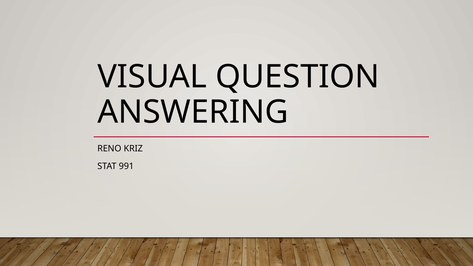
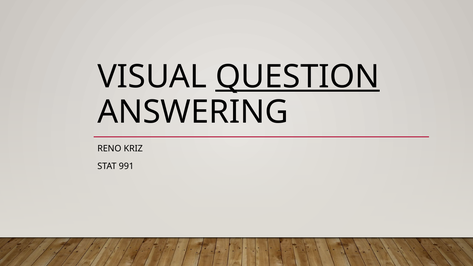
QUESTION underline: none -> present (297, 77)
